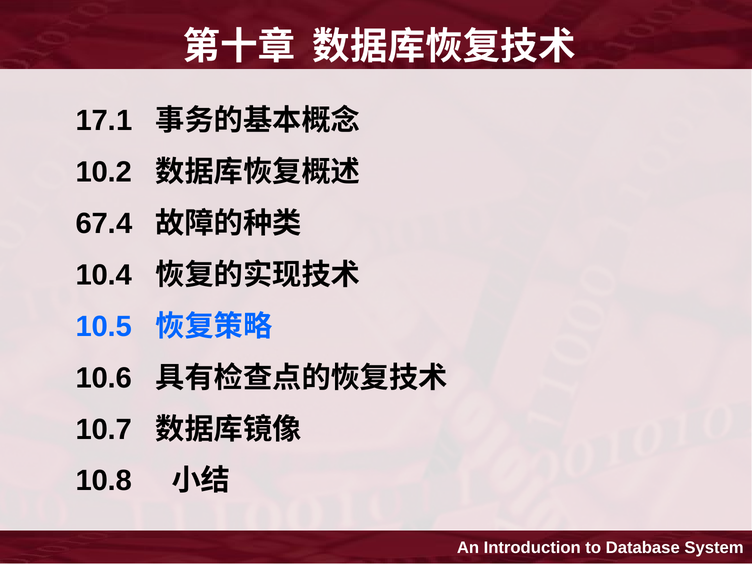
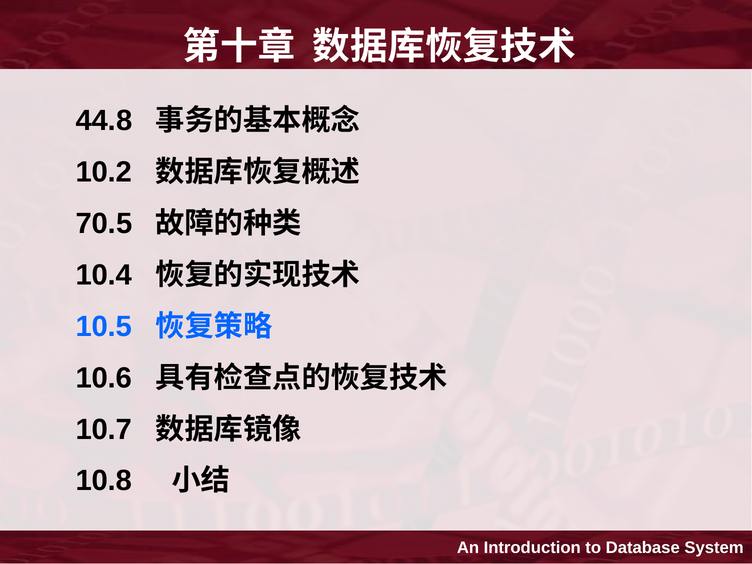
17.1: 17.1 -> 44.8 (104, 120)
67.4: 67.4 -> 70.5 (104, 223)
